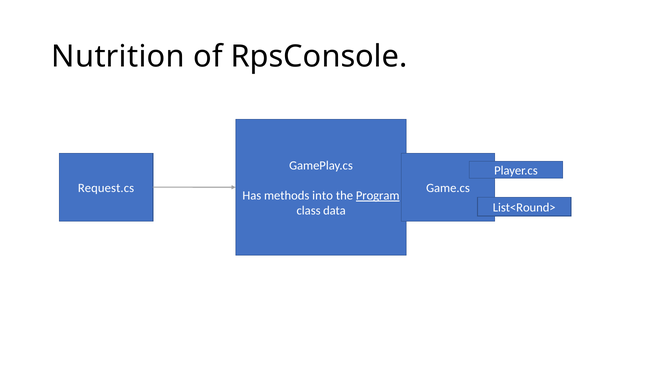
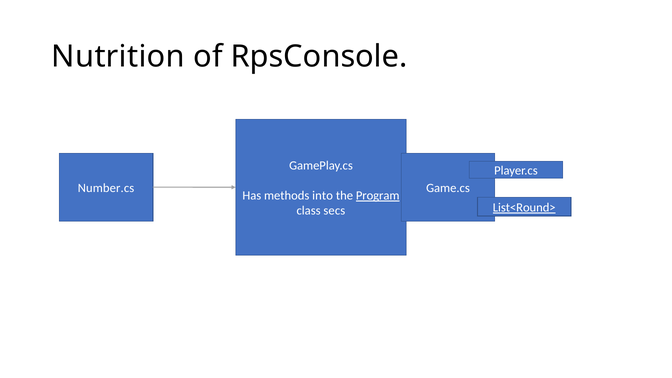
Request.cs: Request.cs -> Number.cs (106, 188)
List<Round> underline: none -> present (524, 208)
data: data -> secs (334, 211)
